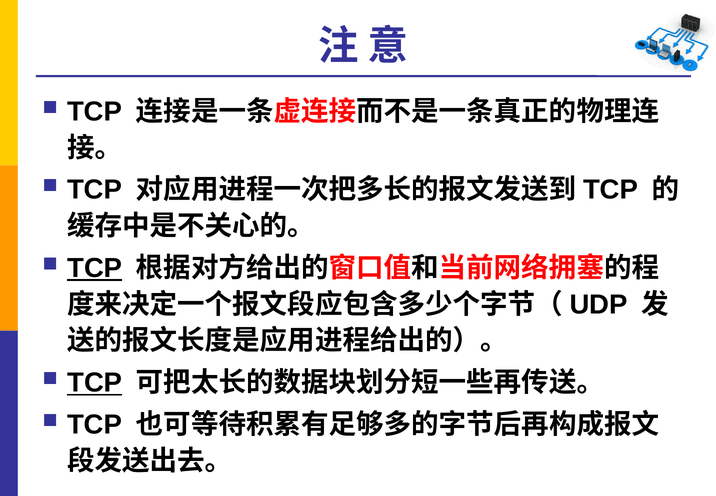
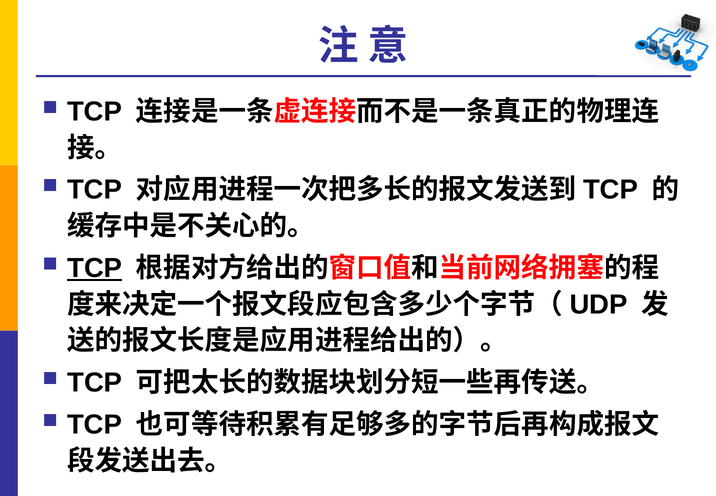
TCP underline: present -> none (95, 383)
